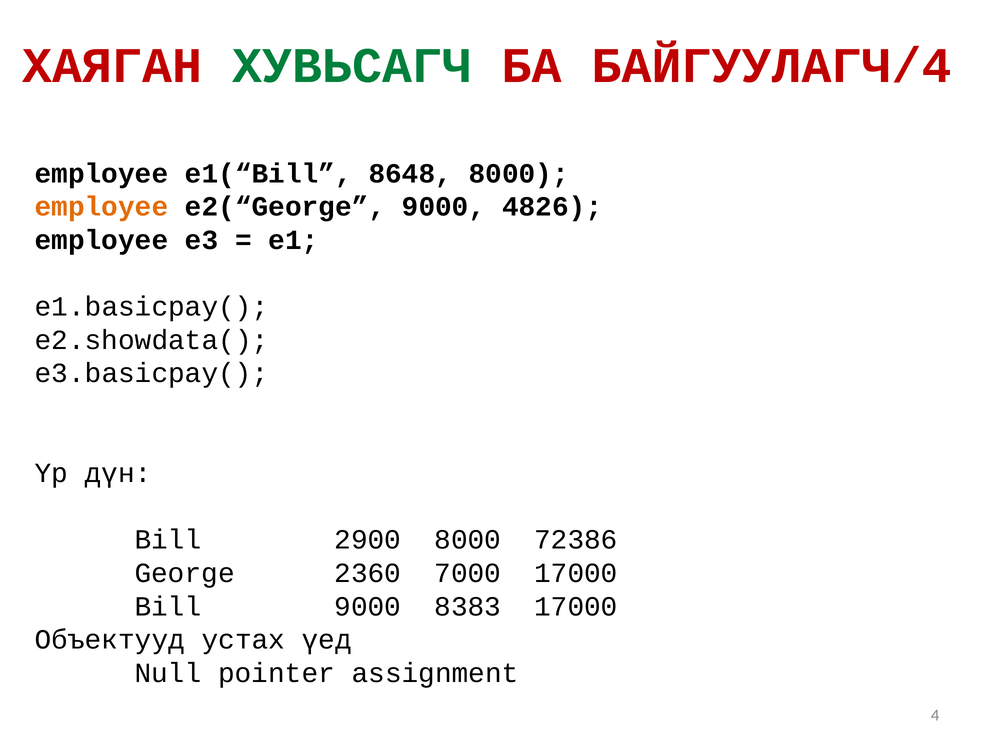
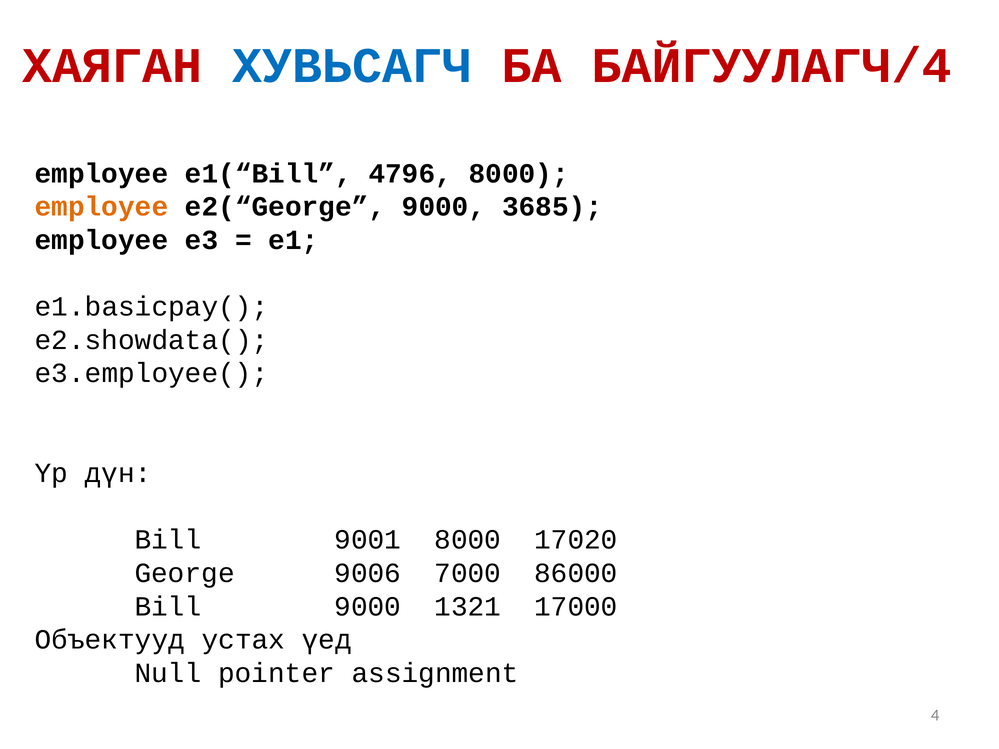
ХУВЬСАГЧ colour: green -> blue (352, 66)
8648: 8648 -> 4796 (410, 174)
4826: 4826 -> 3685 (552, 207)
e3.basicpay(: e3.basicpay( -> e3.employee( (152, 373)
2900: 2900 -> 9001 (368, 540)
72386: 72386 -> 17020 (576, 540)
2360: 2360 -> 9006 (368, 573)
7000 17000: 17000 -> 86000 (576, 573)
8383: 8383 -> 1321 (468, 607)
